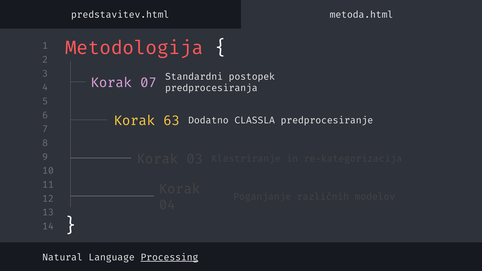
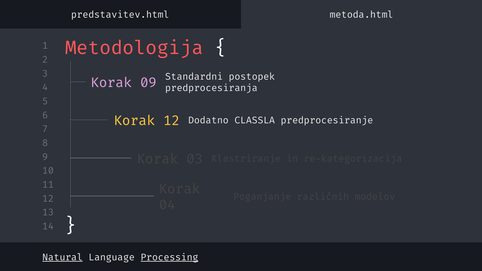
07: 07 -> 09 (148, 83)
Korak 63: 63 -> 12 (172, 121)
Natural underline: none -> present (62, 258)
